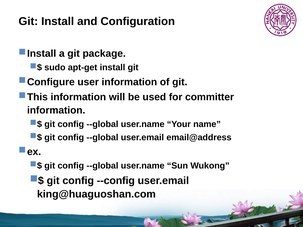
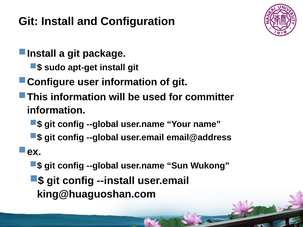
--config: --config -> --install (116, 181)
